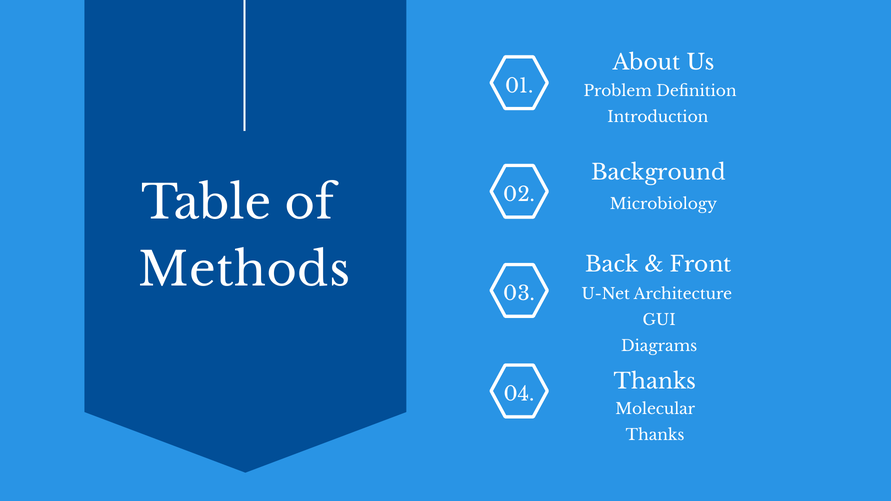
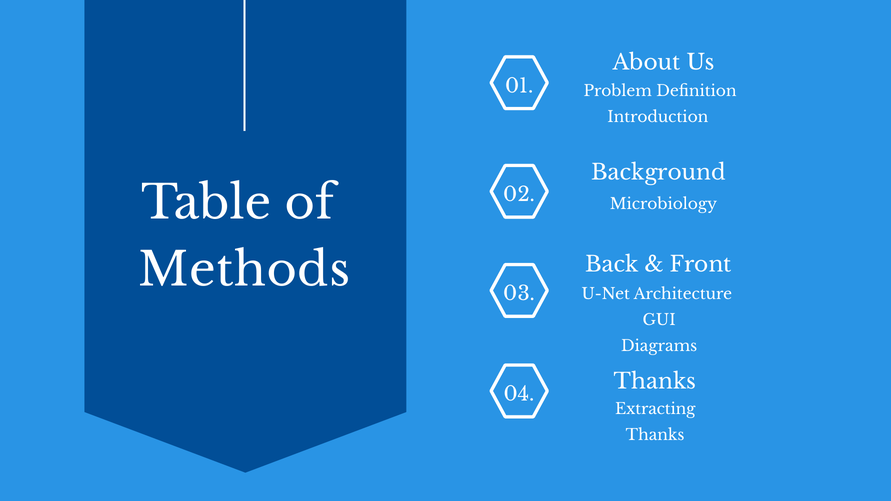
Molecular: Molecular -> Extracting (655, 409)
